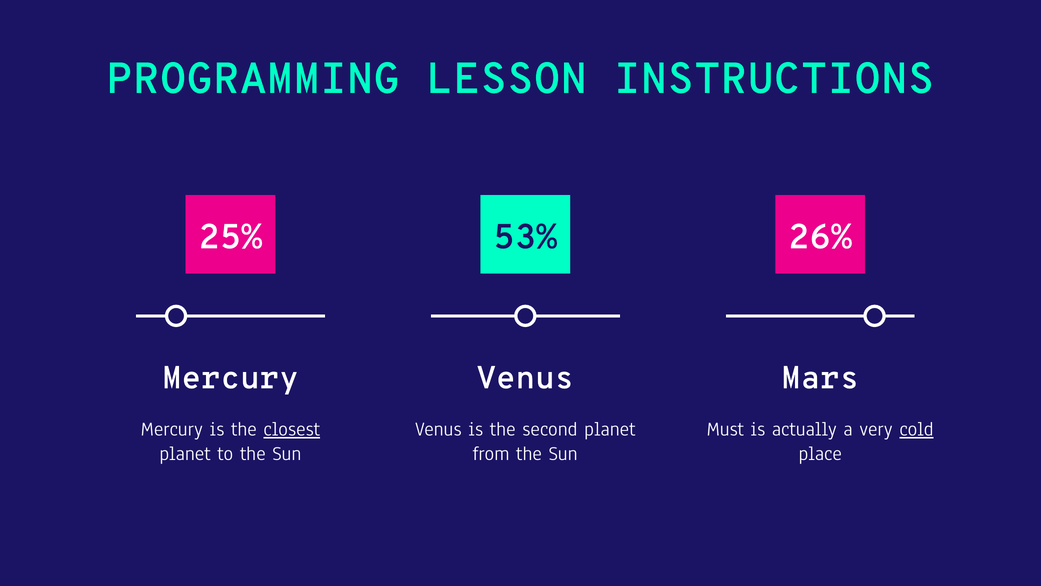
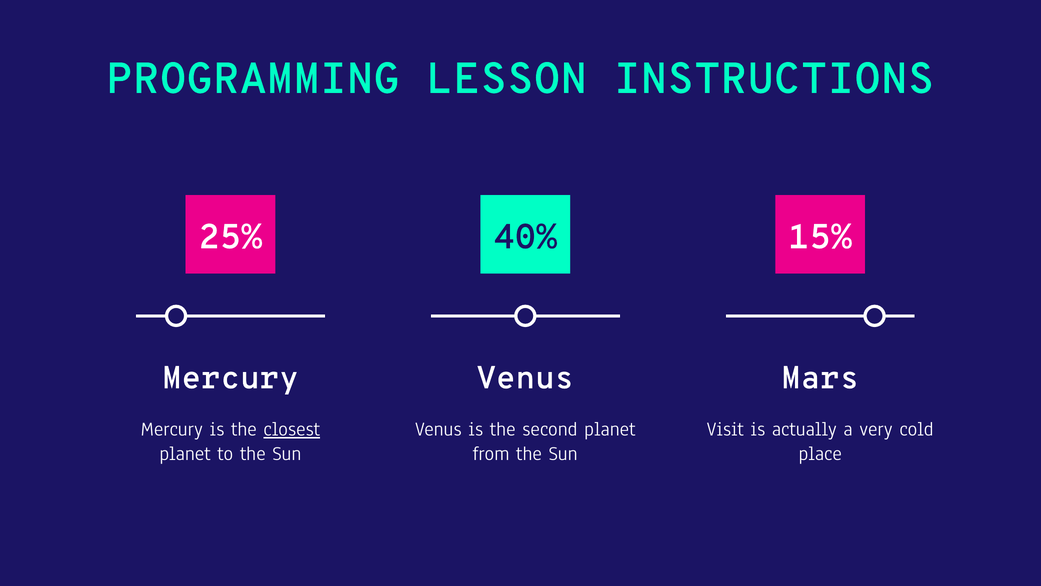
53%: 53% -> 40% (525, 237)
26%: 26% -> 15% (820, 237)
Must: Must -> Visit (725, 429)
cold underline: present -> none (916, 429)
